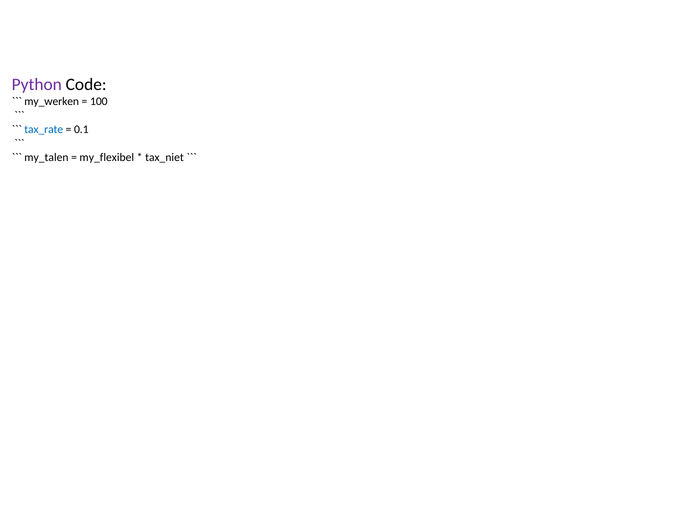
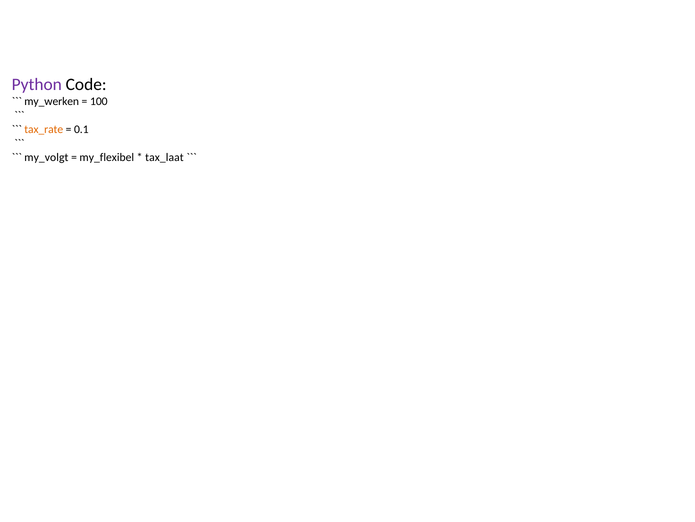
tax_rate colour: blue -> orange (44, 129)
my_talen: my_talen -> my_volgt (46, 157)
tax_niet: tax_niet -> tax_laat (164, 157)
